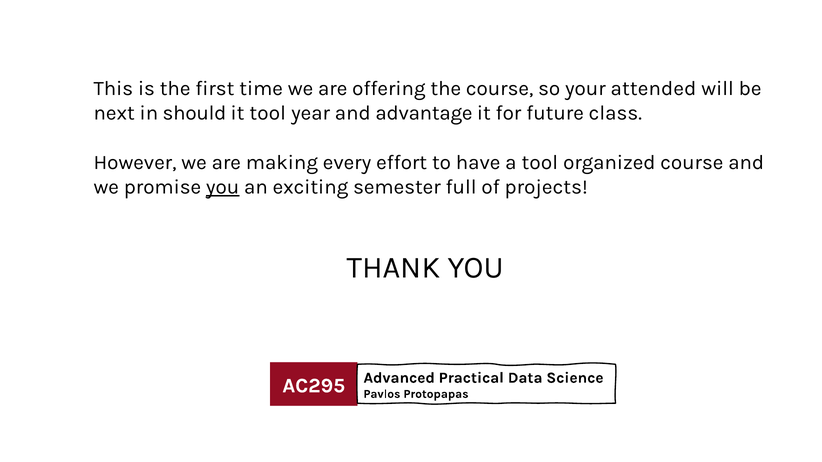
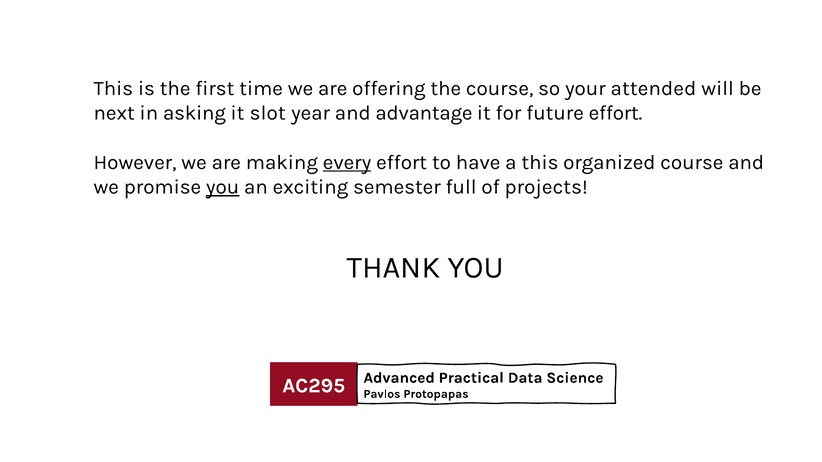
should: should -> asking (194, 113)
it tool: tool -> slot (268, 113)
future class: class -> effort (615, 113)
every underline: none -> present (347, 162)
a tool: tool -> this (540, 162)
